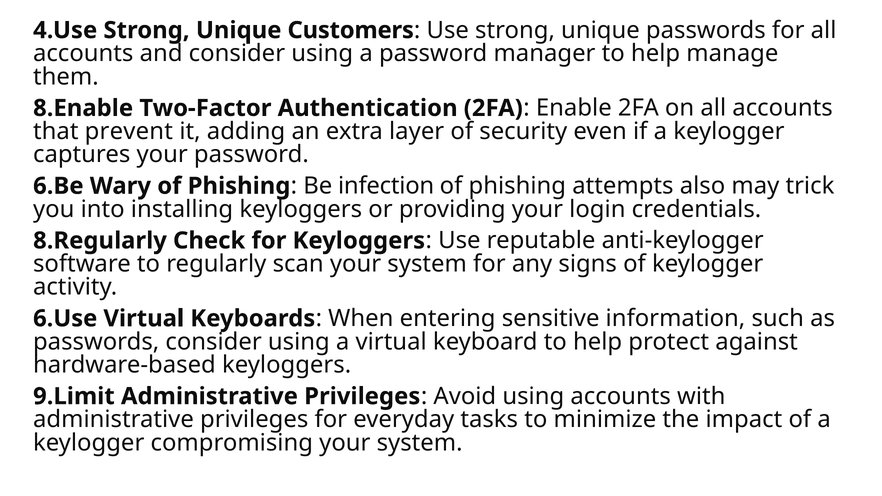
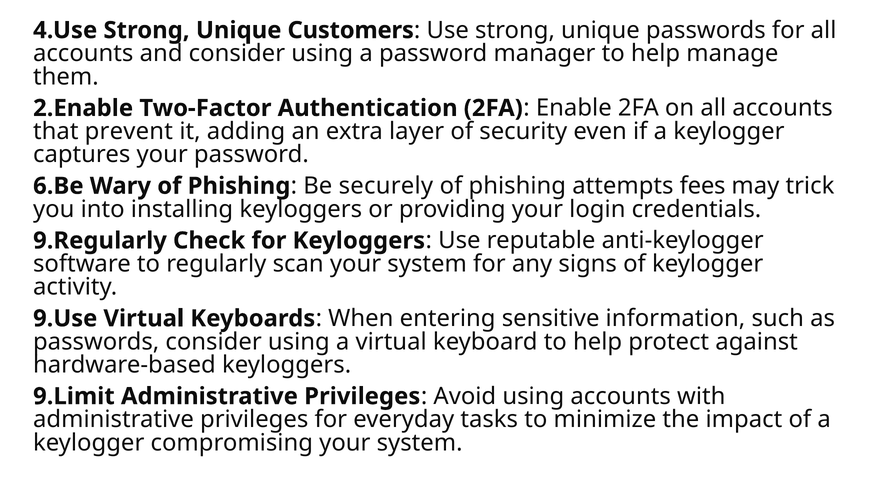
8.Enable: 8.Enable -> 2.Enable (83, 108)
infection: infection -> securely (386, 186)
also: also -> fees (703, 186)
8.Regularly: 8.Regularly -> 9.Regularly (100, 241)
6.Use: 6.Use -> 9.Use (65, 319)
